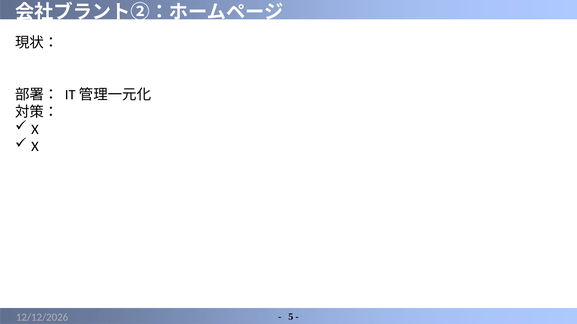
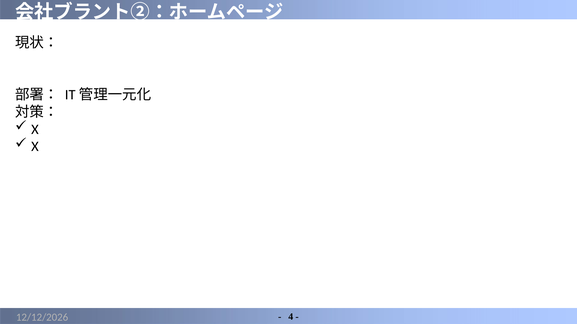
5: 5 -> 4 (291, 317)
